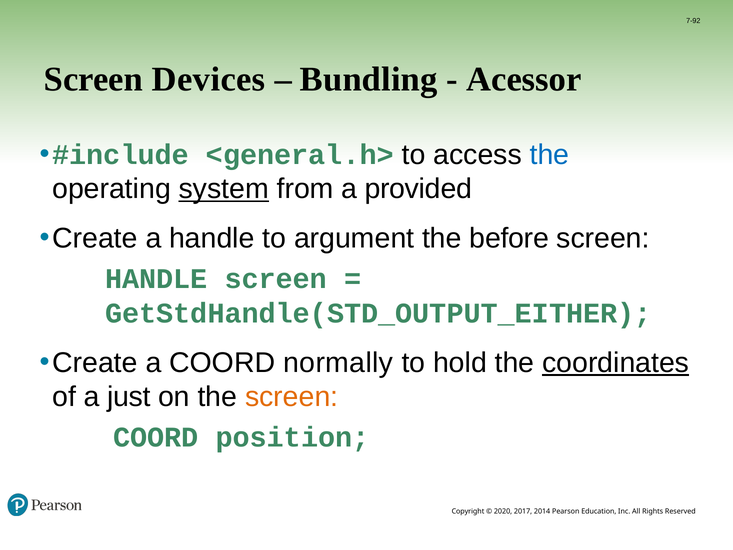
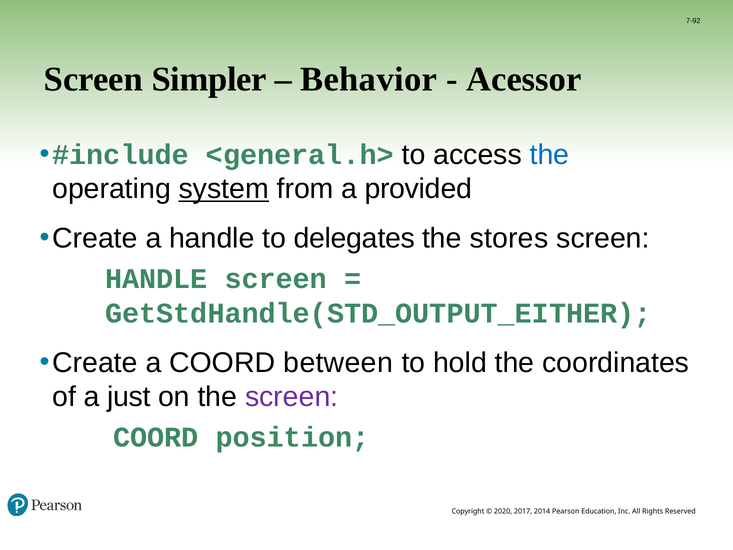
Devices: Devices -> Simpler (209, 80)
Bundling: Bundling -> Behavior (369, 80)
argument: argument -> delegates (354, 238)
before: before -> stores (509, 238)
normally: normally -> between (338, 362)
coordinates underline: present -> none (616, 362)
screen colour: orange -> purple (292, 397)
